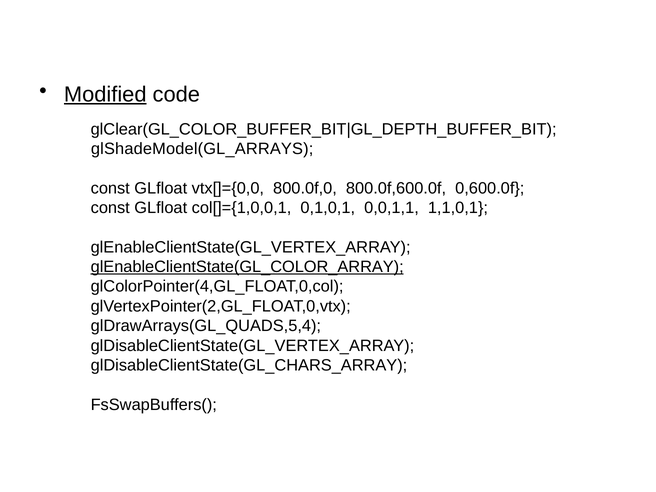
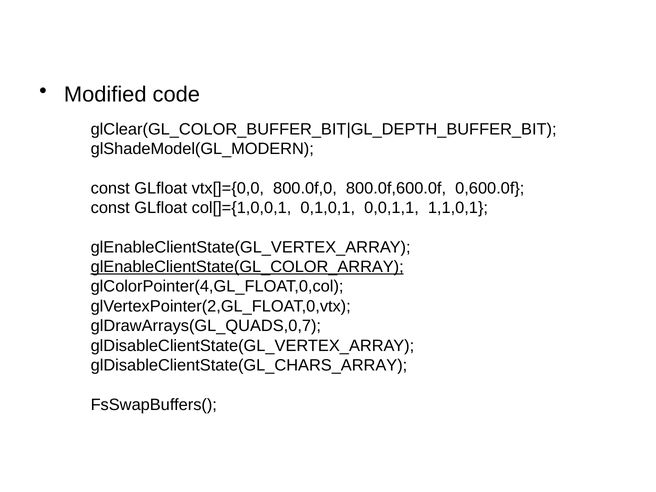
Modified underline: present -> none (105, 94)
glShadeModel(GL_ARRAYS: glShadeModel(GL_ARRAYS -> glShadeModel(GL_MODERN (202, 149)
glDrawArrays(GL_QUADS,5,4: glDrawArrays(GL_QUADS,5,4 -> glDrawArrays(GL_QUADS,0,7 (206, 326)
